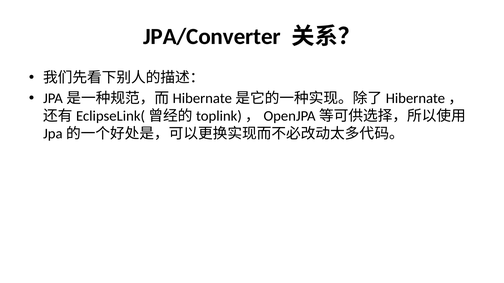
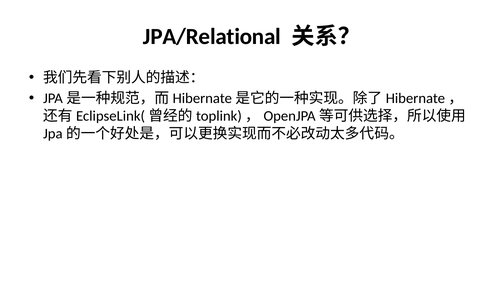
JPA/Converter: JPA/Converter -> JPA/Relational (212, 37)
